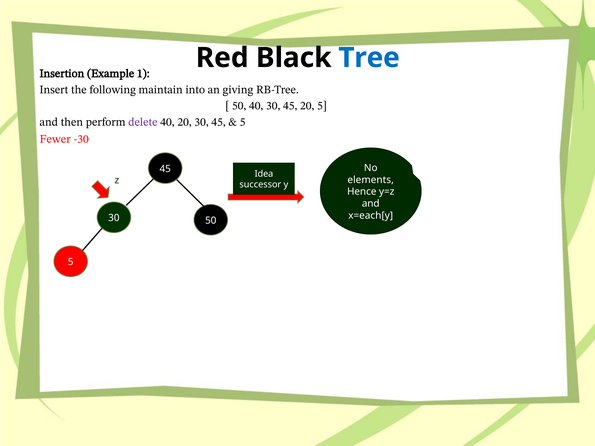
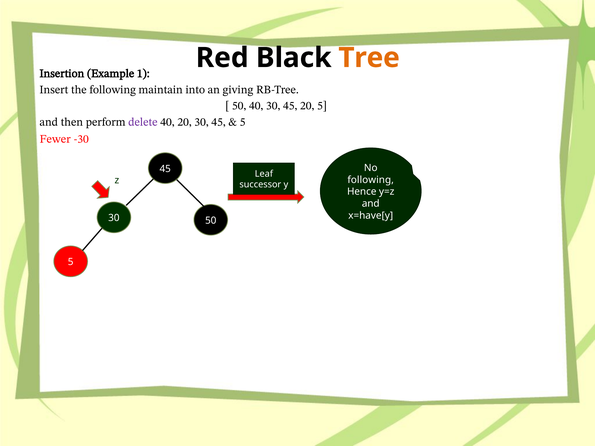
Tree colour: blue -> orange (369, 58)
Idea: Idea -> Leaf (264, 174)
elements: elements -> following (371, 180)
x=each[y: x=each[y -> x=have[y (371, 216)
